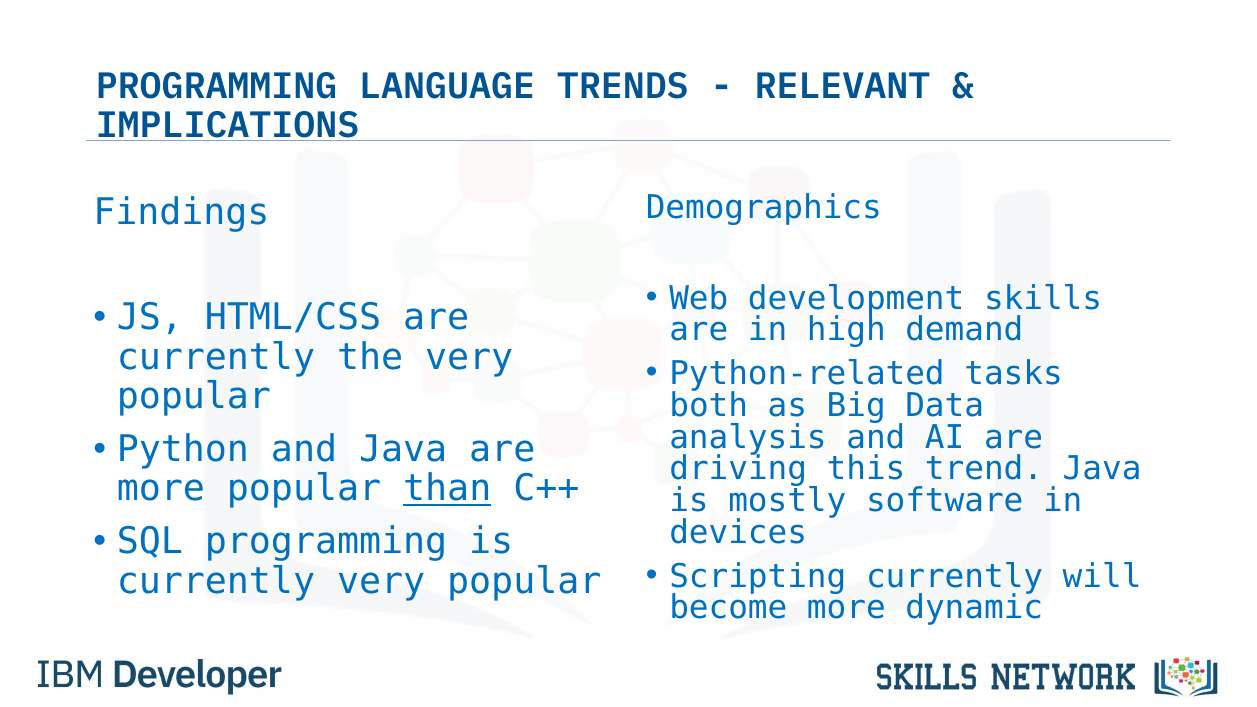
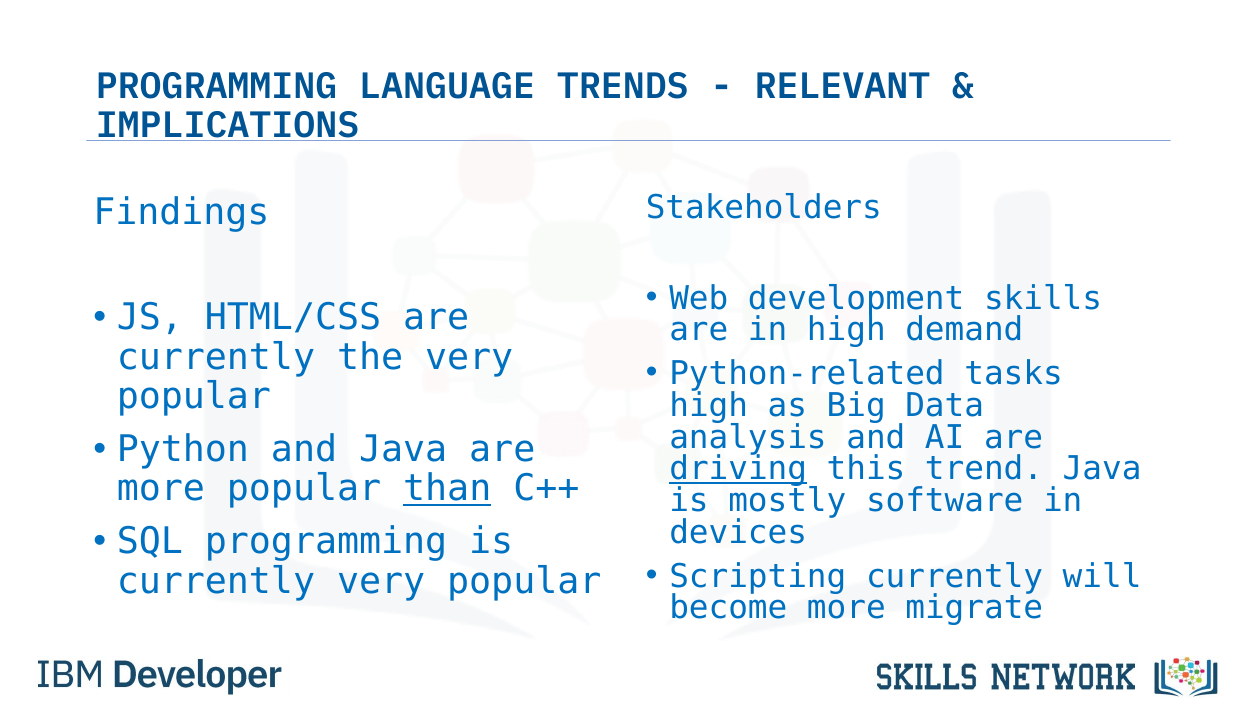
Demographics: Demographics -> Stakeholders (764, 208)
both: both -> high (709, 405)
driving underline: none -> present (738, 469)
dynamic: dynamic -> migrate (974, 608)
